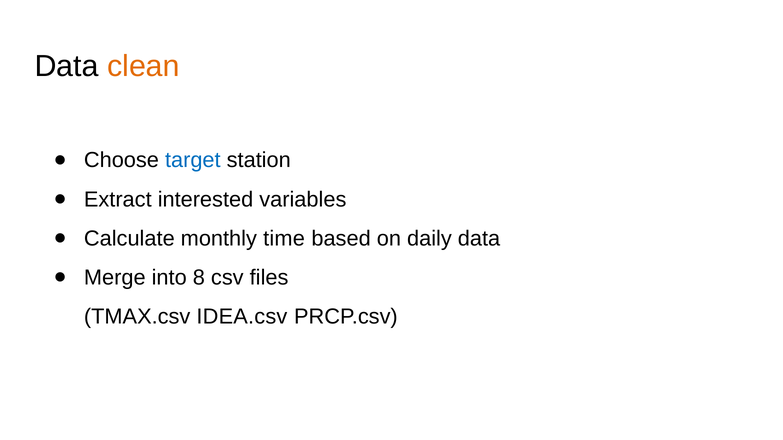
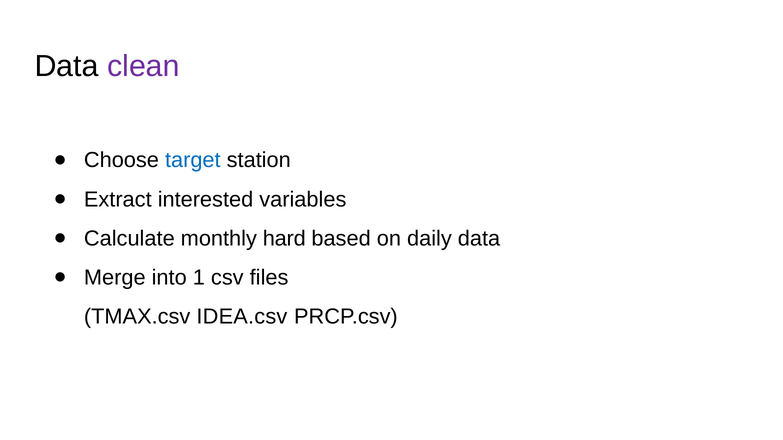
clean colour: orange -> purple (143, 66)
time: time -> hard (284, 239)
8: 8 -> 1 (199, 278)
